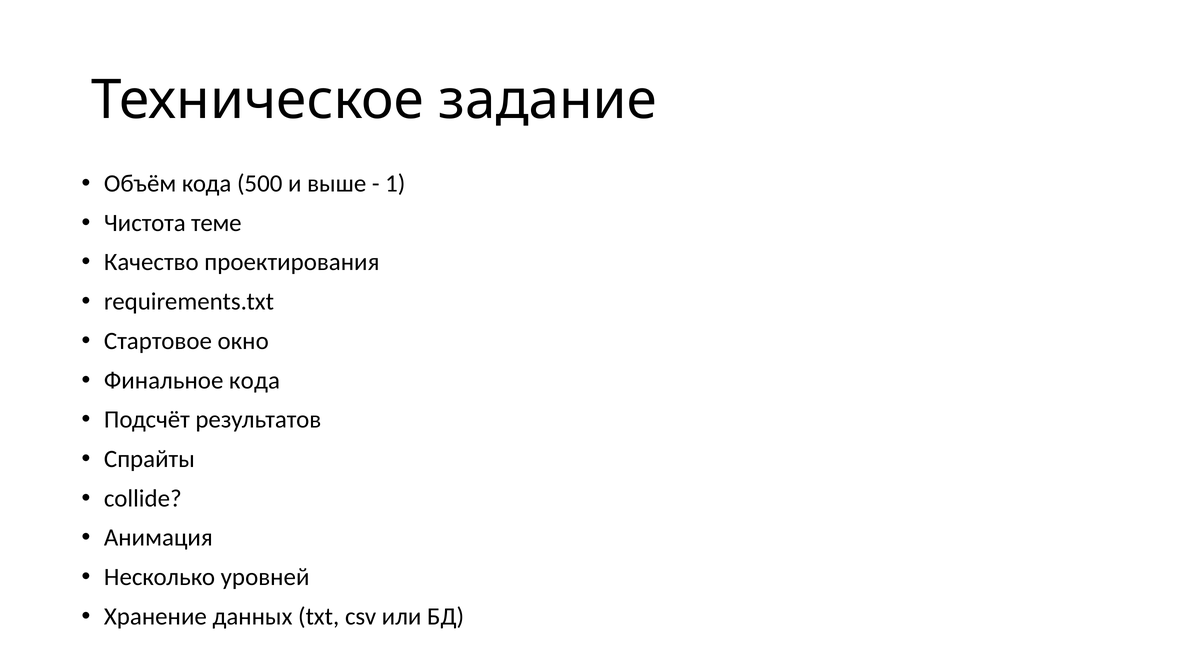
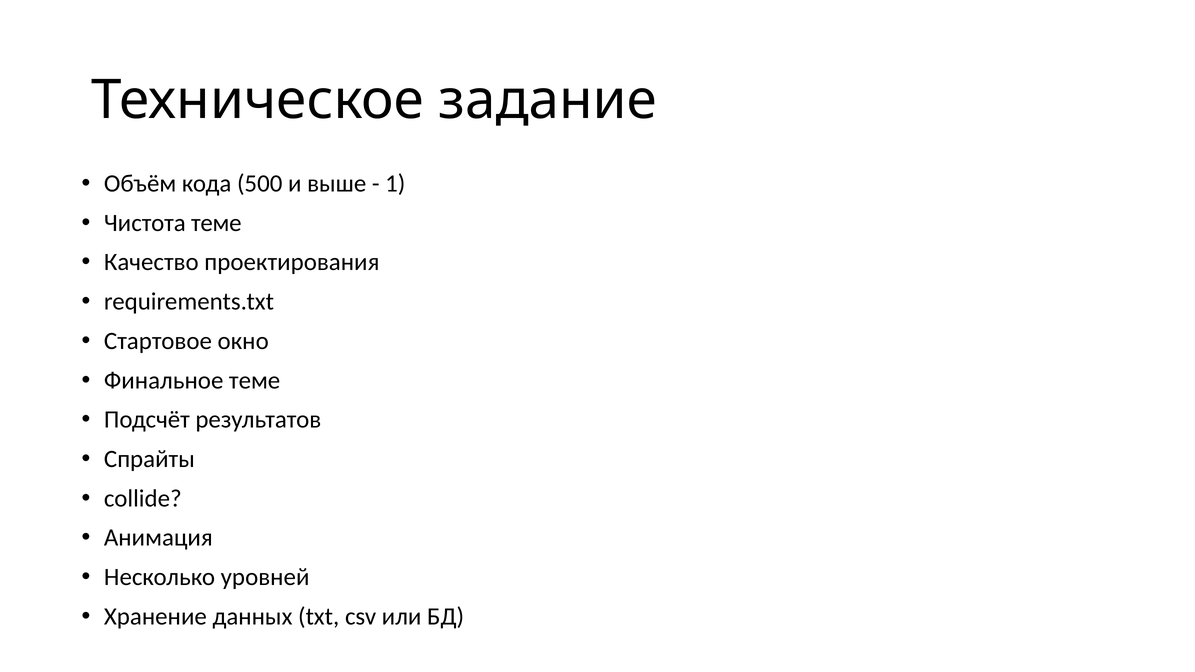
Финальное кода: кода -> теме (255, 380)
